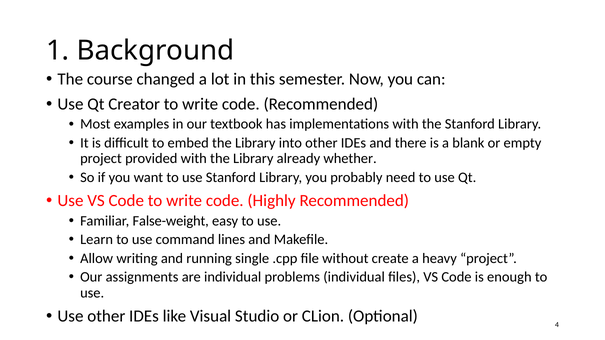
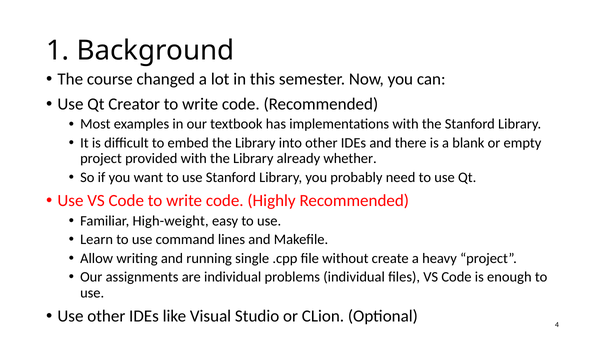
False-weight: False-weight -> High-weight (171, 221)
